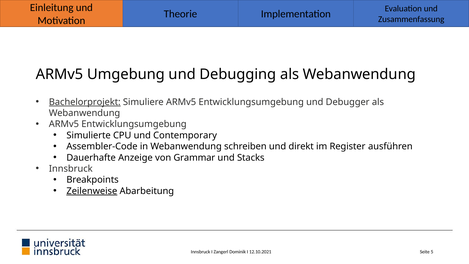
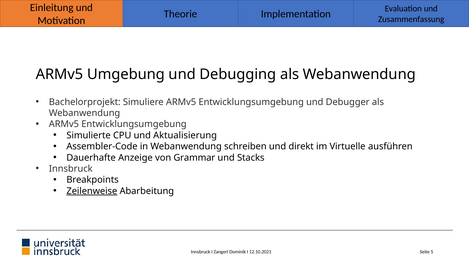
Bachelorprojekt underline: present -> none (85, 102)
Contemporary: Contemporary -> Aktualisierung (185, 135)
Register: Register -> Virtuelle (348, 146)
